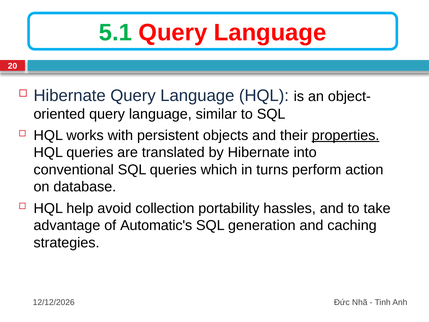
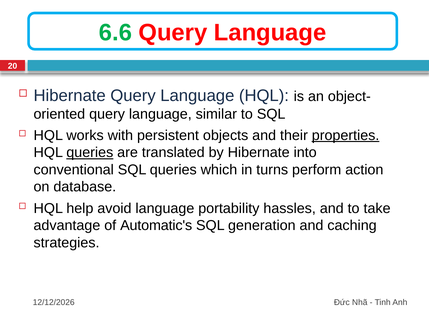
5.1: 5.1 -> 6.6 (115, 33)
queries underline: none -> present (90, 152)
avoid collection: collection -> language (165, 208)
